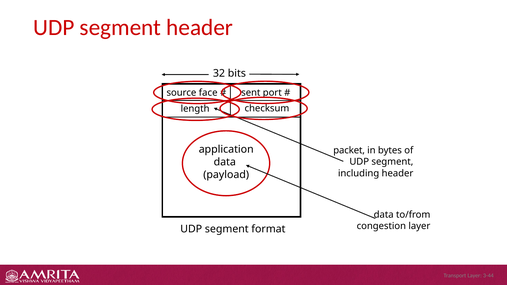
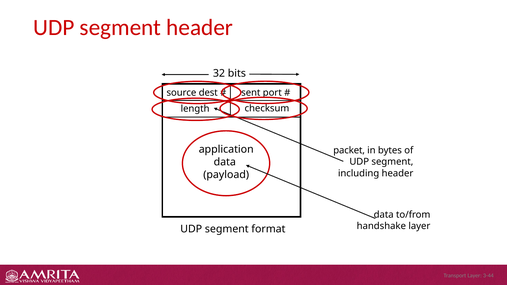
face: face -> dest (208, 93)
congestion: congestion -> handshake (381, 226)
